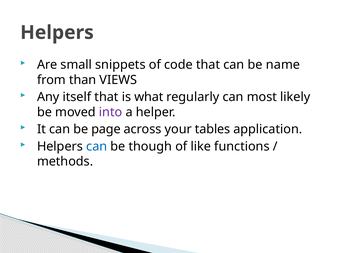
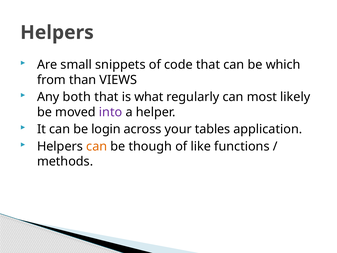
name: name -> which (283, 65)
itself: itself -> both (77, 97)
page: page -> login (106, 129)
can colour: blue -> orange (97, 146)
